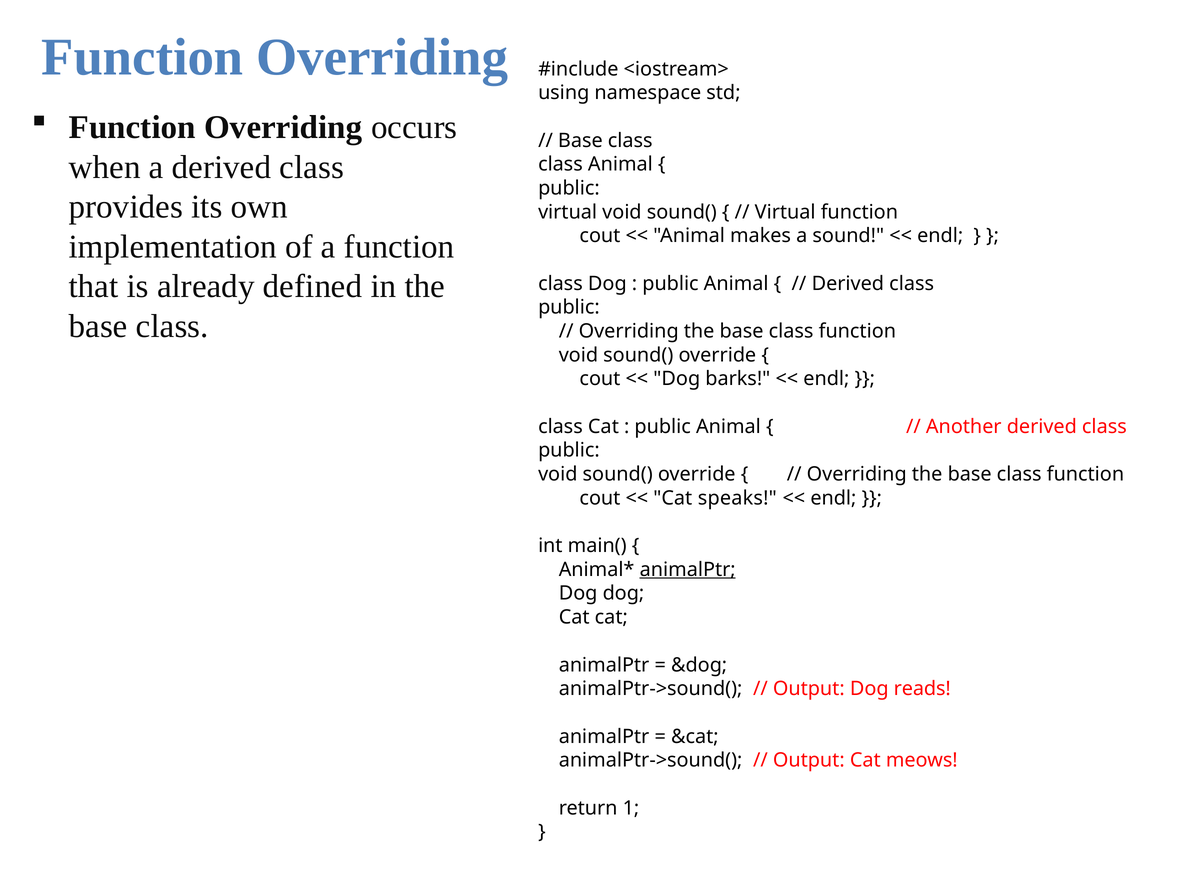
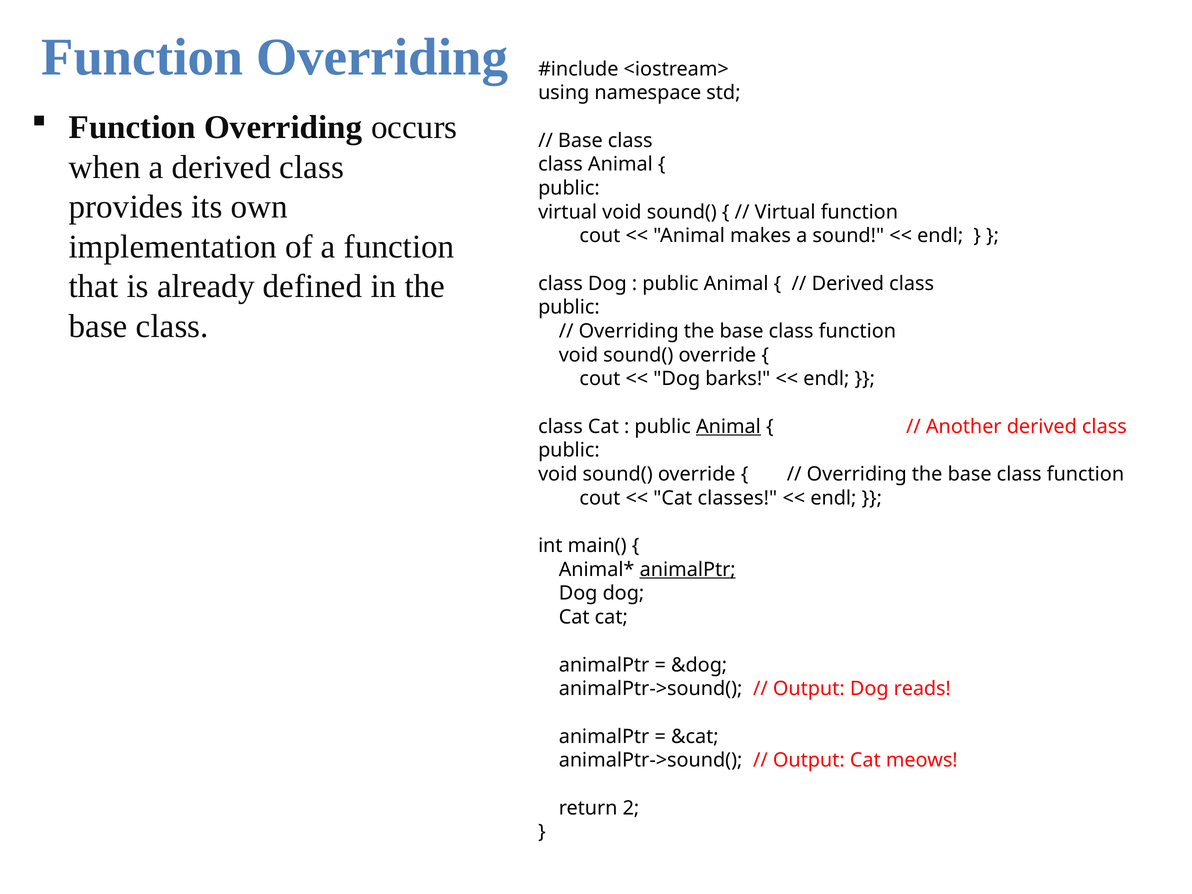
Animal underline: none -> present (728, 427)
speaks: speaks -> classes (737, 498)
1: 1 -> 2 (631, 808)
